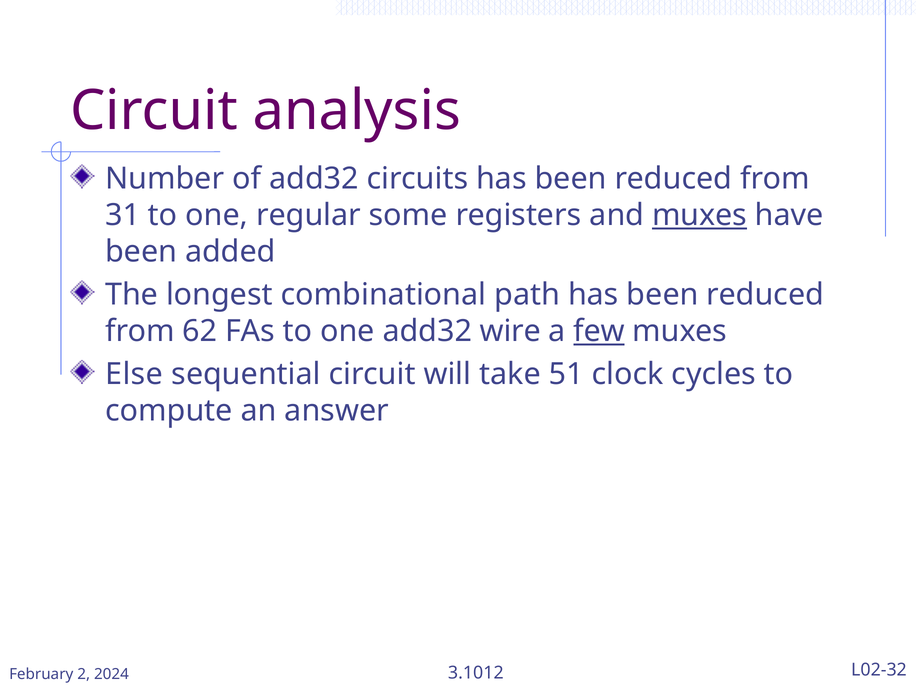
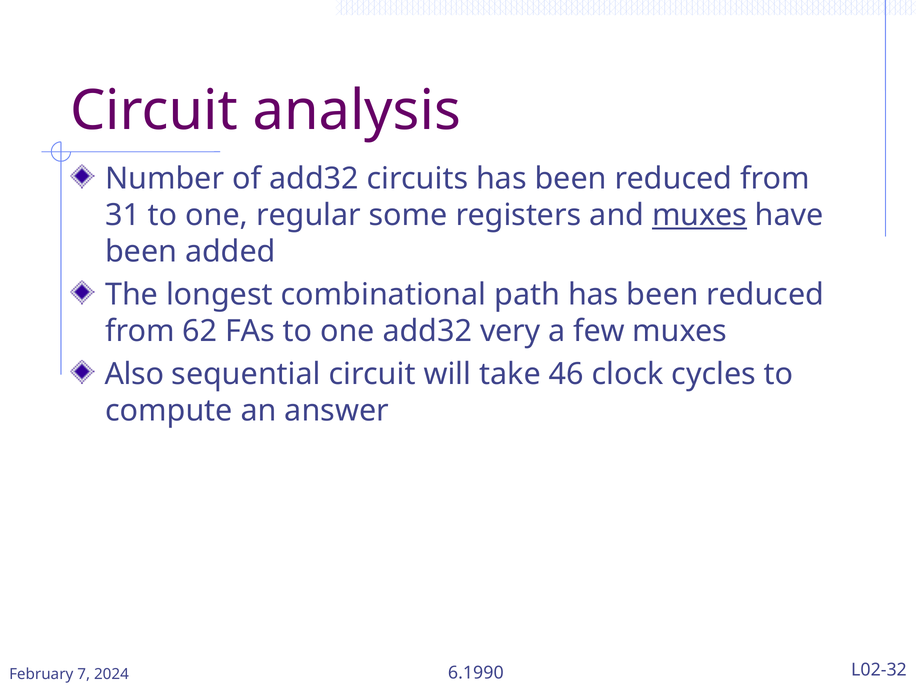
wire: wire -> very (510, 331)
few underline: present -> none (599, 331)
Else: Else -> Also (134, 374)
51: 51 -> 46 (566, 374)
2: 2 -> 7 (84, 674)
3.1012: 3.1012 -> 6.1990 (476, 673)
